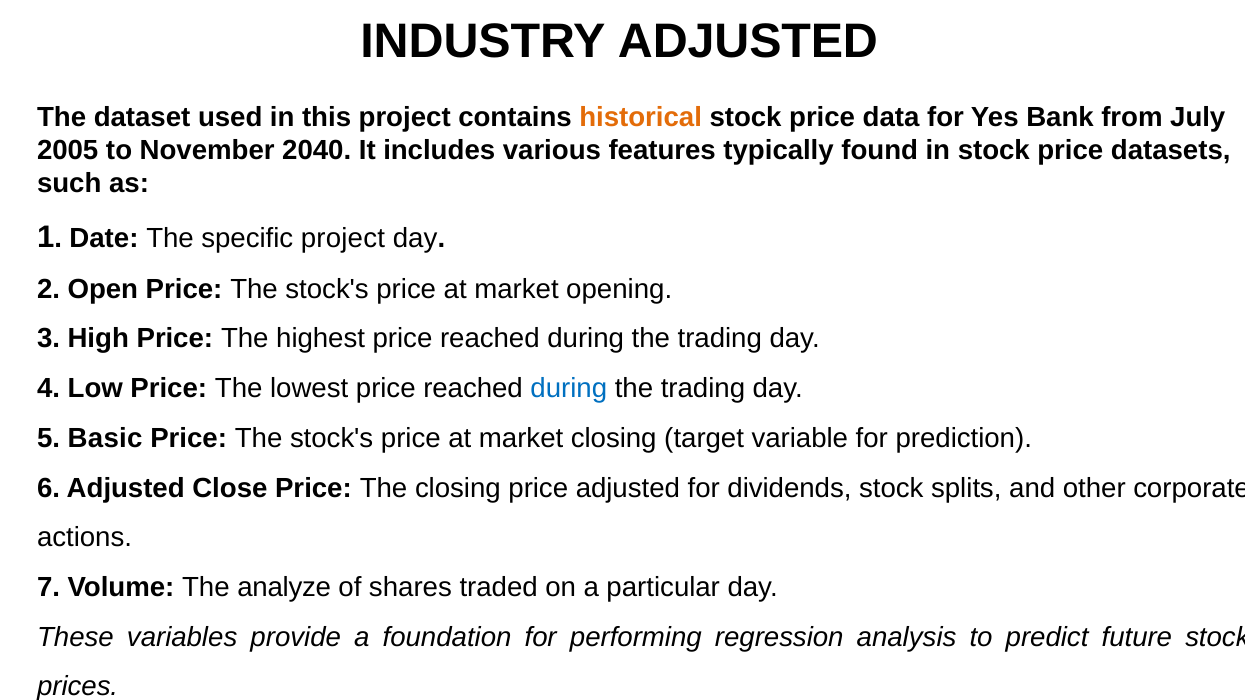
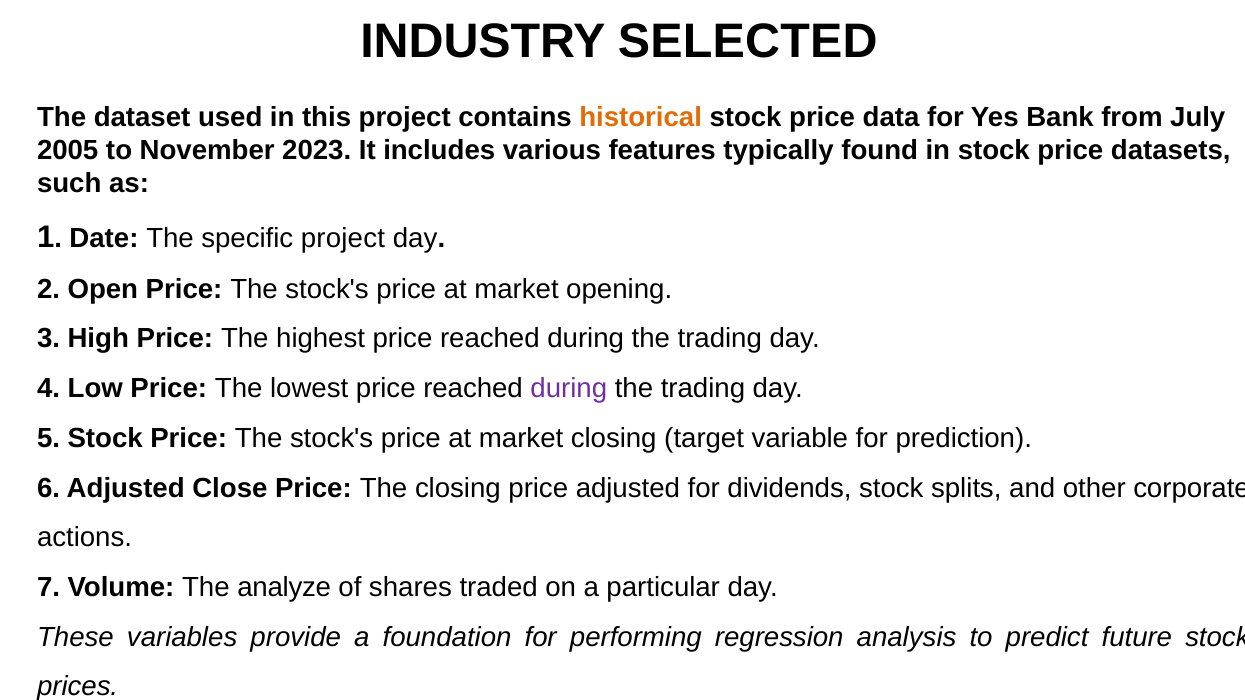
INDUSTRY ADJUSTED: ADJUSTED -> SELECTED (748, 41)
2040: 2040 -> 2023 (317, 150)
during colour: blue -> purple (569, 389)
5 Basic: Basic -> Stock (105, 438)
